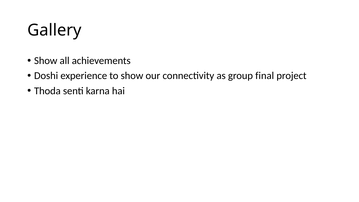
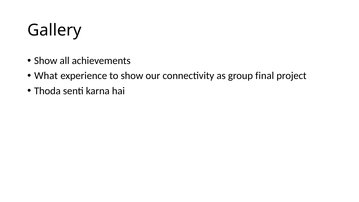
Doshi: Doshi -> What (46, 76)
